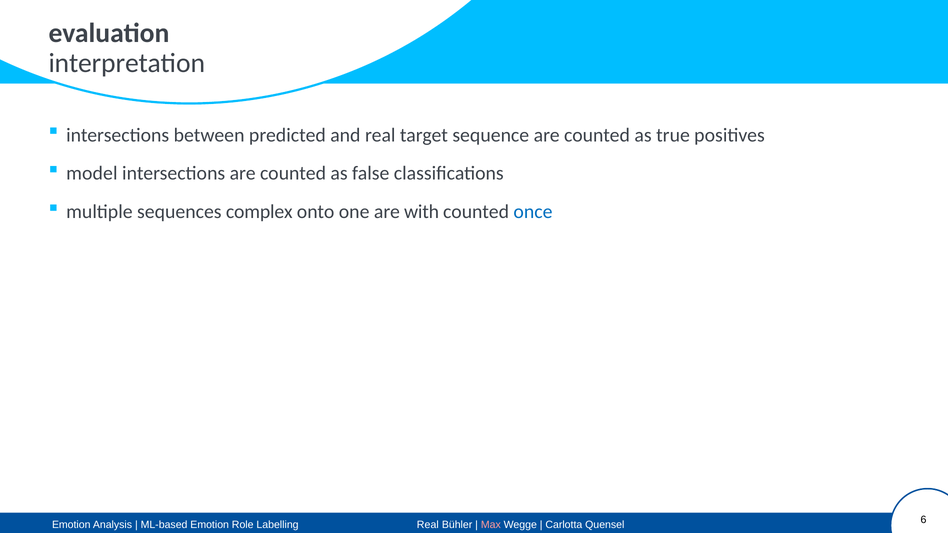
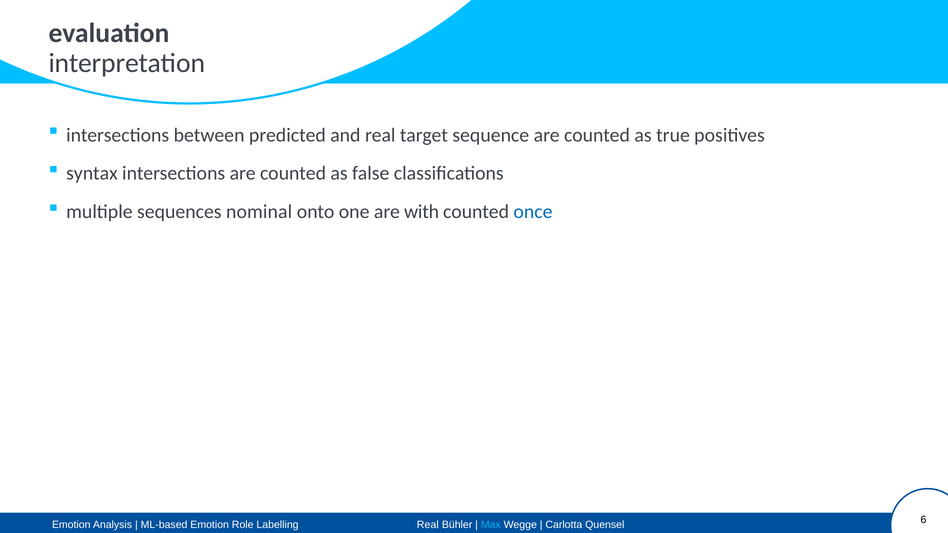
model: model -> syntax (92, 174)
complex: complex -> nominal (259, 212)
Max colour: pink -> light blue (491, 525)
